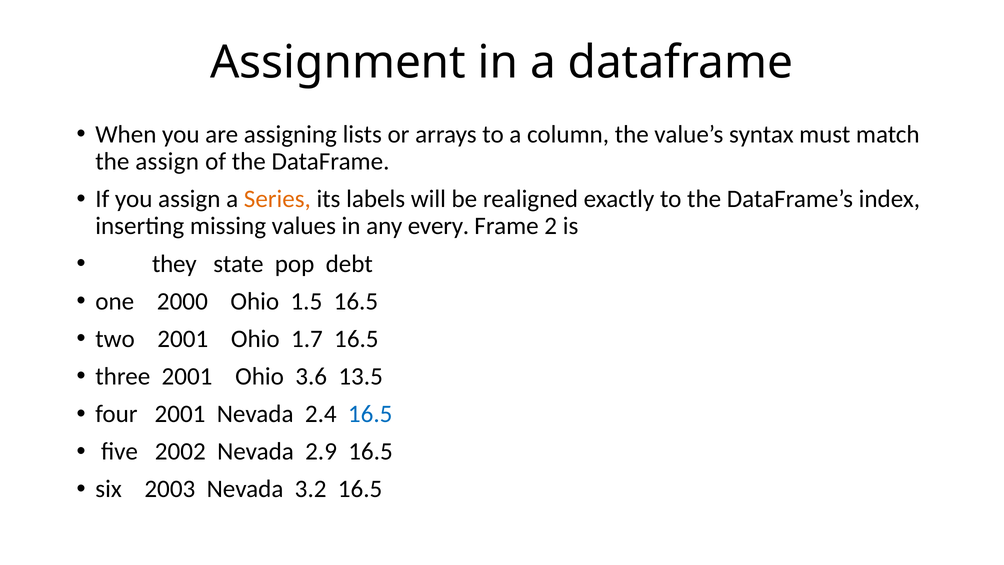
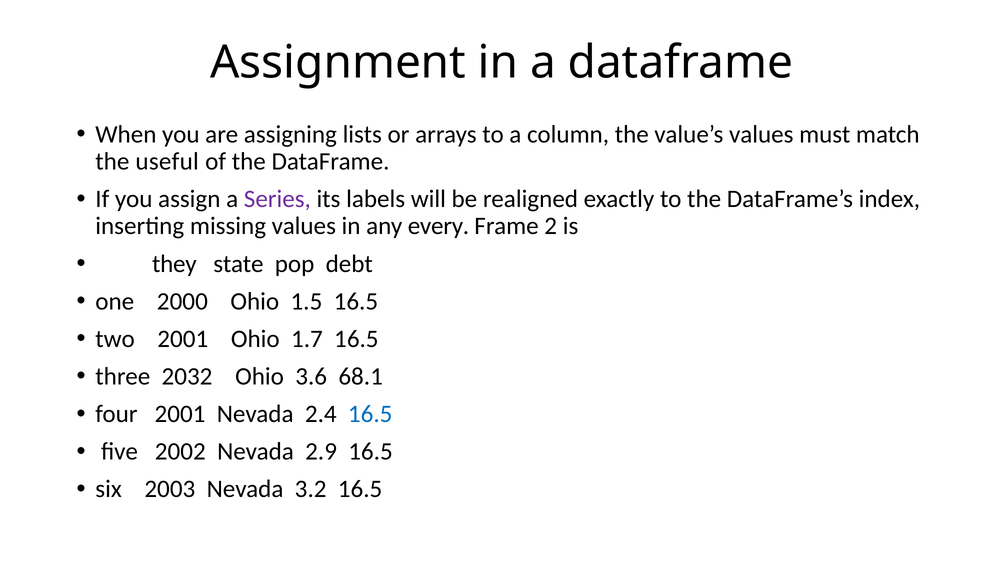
value’s syntax: syntax -> values (761, 134)
the assign: assign -> useful (167, 161)
Series colour: orange -> purple (277, 199)
three 2001: 2001 -> 2032 (187, 376)
13.5: 13.5 -> 68.1 (361, 376)
